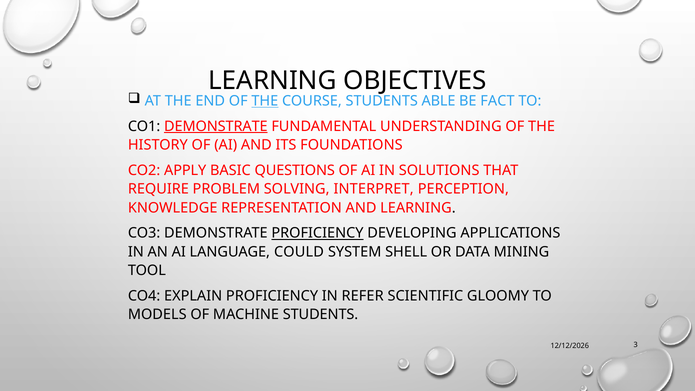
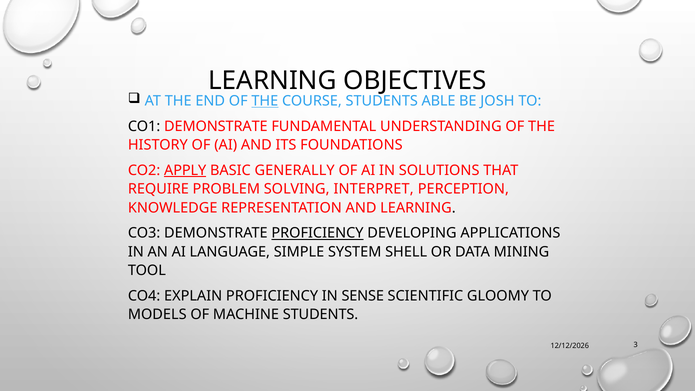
FACT: FACT -> JOSH (497, 101)
DEMONSTRATE underline: present -> none (216, 126)
APPLY underline: none -> present (185, 170)
QUESTIONS: QUESTIONS -> GENERALLY (295, 170)
COULD: COULD -> SIMPLE (299, 252)
REFER: REFER -> SENSE (363, 296)
